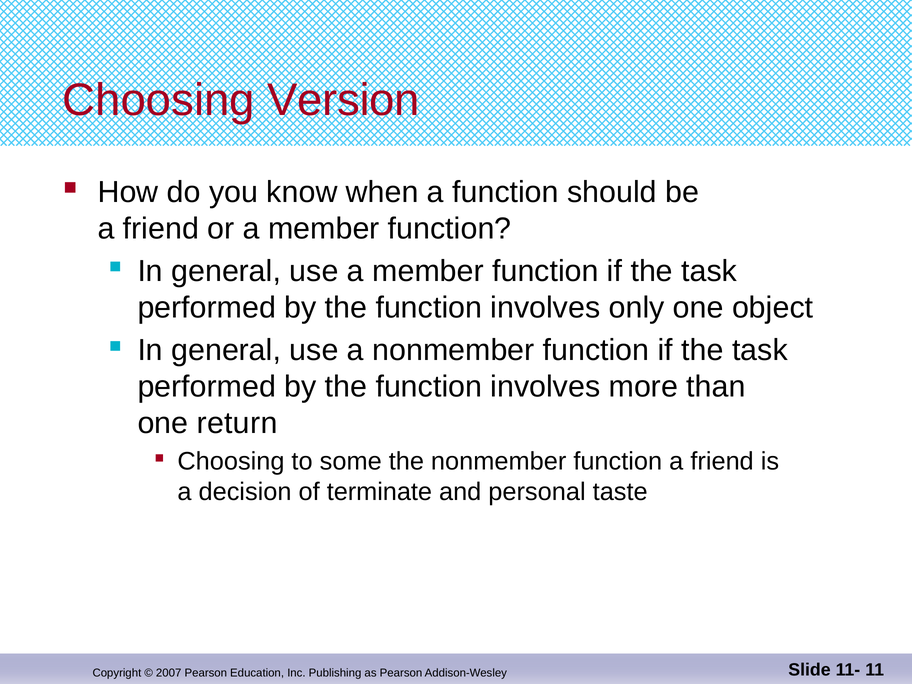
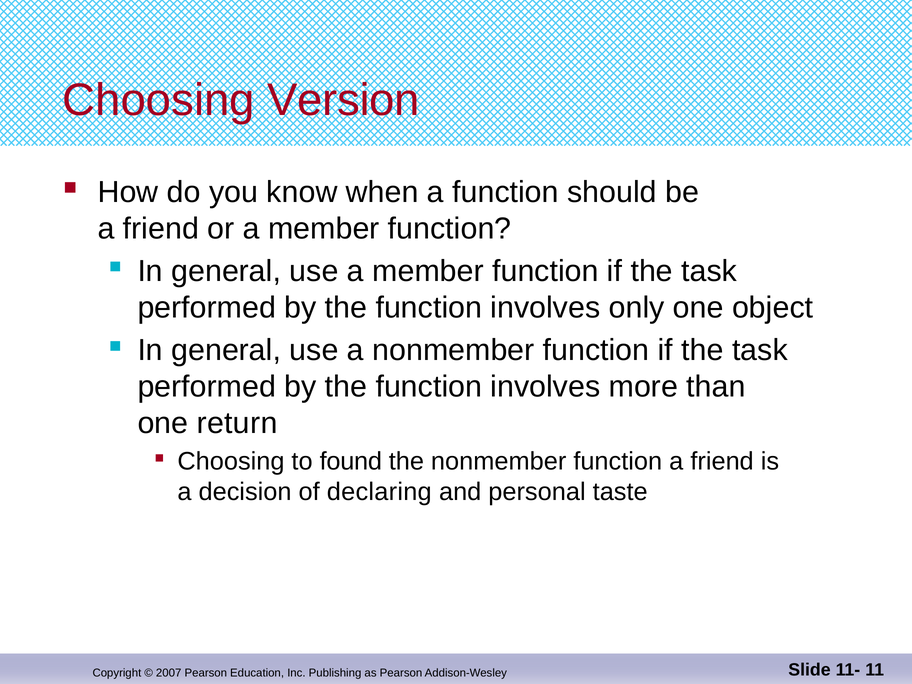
some: some -> found (351, 461)
terminate: terminate -> declaring (379, 492)
